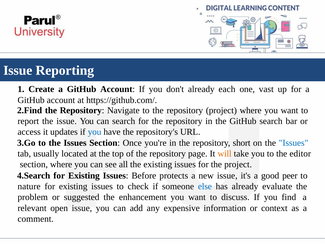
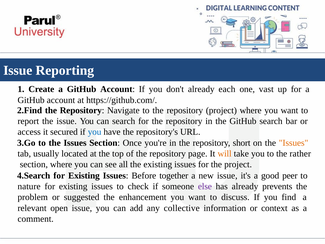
updates: updates -> secured (64, 132)
Issues colour: blue -> orange (294, 143)
editor: editor -> rather (300, 153)
protects: protects -> together (174, 175)
else colour: blue -> purple (205, 186)
evaluate: evaluate -> prevents (277, 186)
expensive: expensive -> collective (182, 208)
